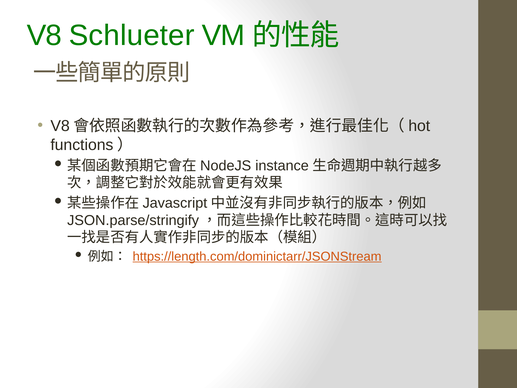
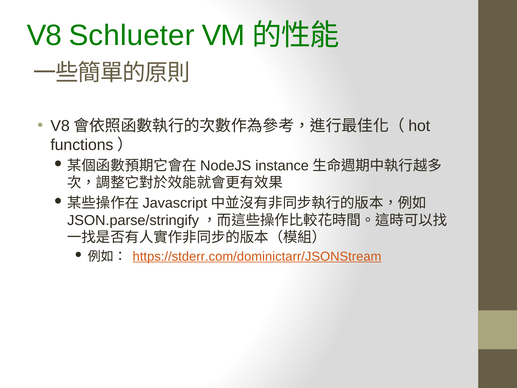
https://length.com/dominictarr/JSONStream: https://length.com/dominictarr/JSONStream -> https://stderr.com/dominictarr/JSONStream (257, 256)
